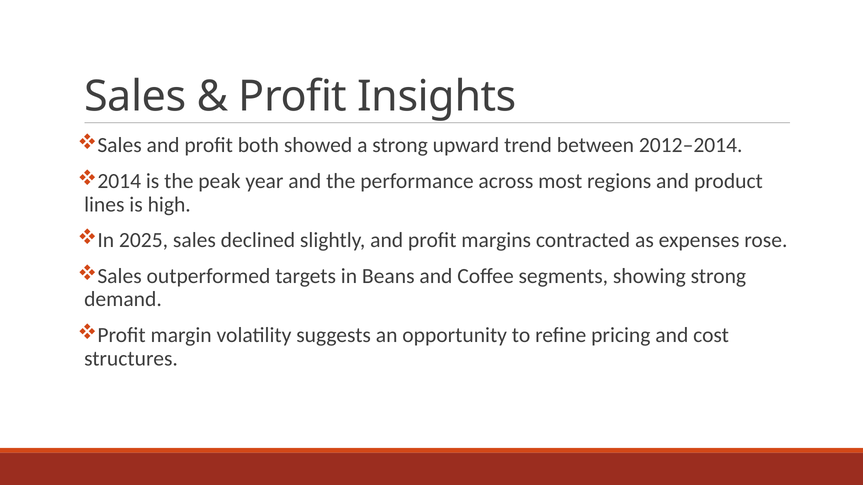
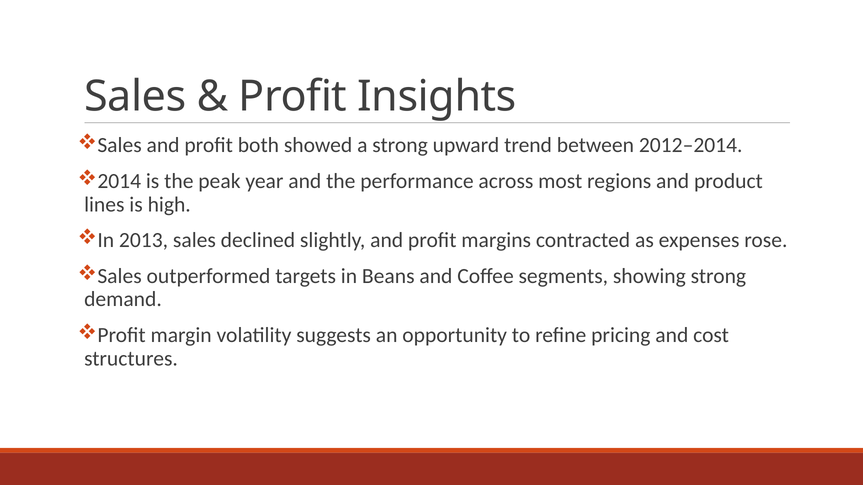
2025: 2025 -> 2013 (144, 240)
